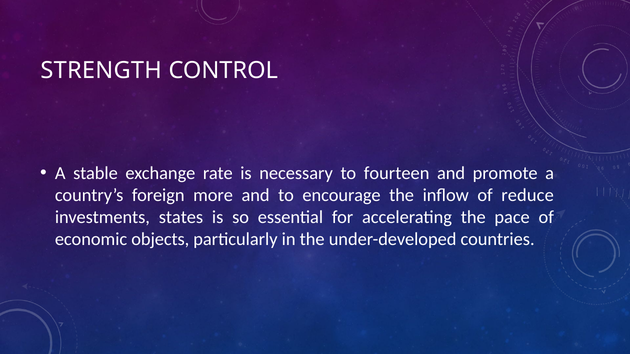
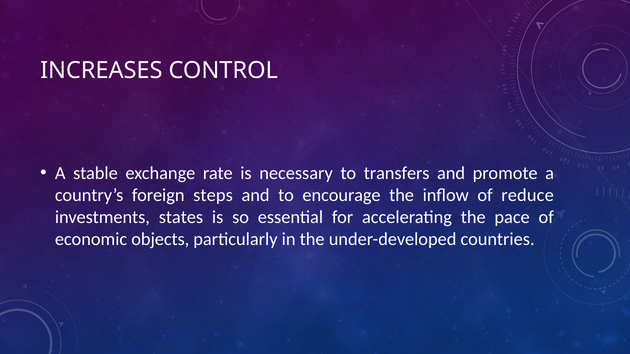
STRENGTH: STRENGTH -> INCREASES (101, 71)
fourteen: fourteen -> transfers (397, 173)
more: more -> steps (213, 195)
